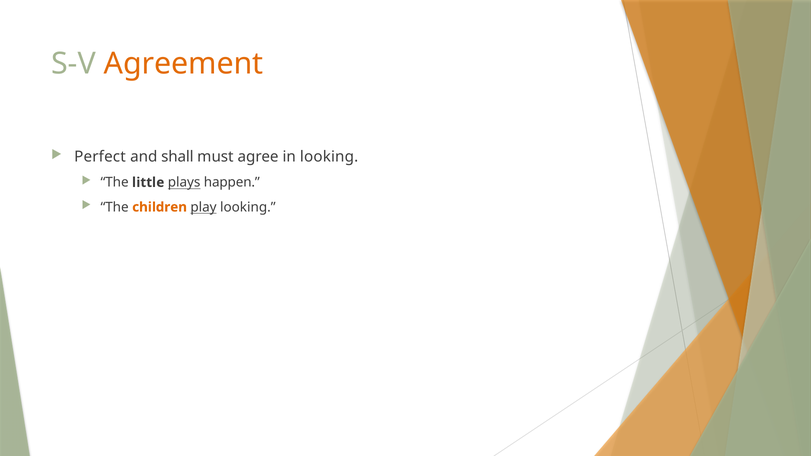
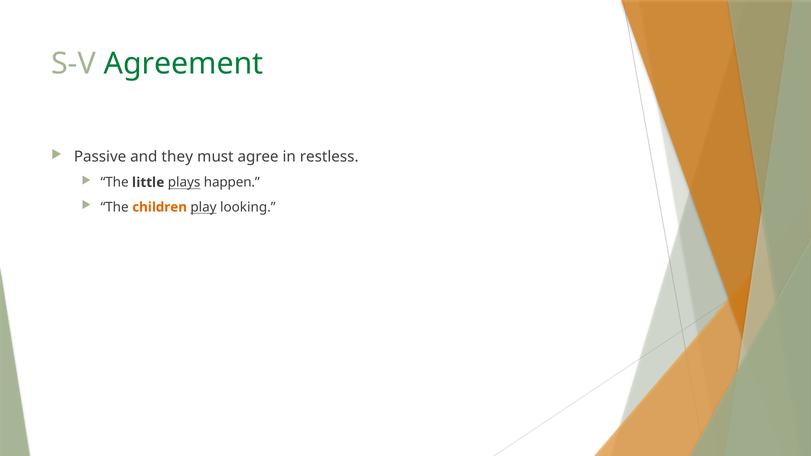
Agreement colour: orange -> green (184, 64)
Perfect: Perfect -> Passive (100, 157)
shall: shall -> they (177, 157)
in looking: looking -> restless (329, 157)
